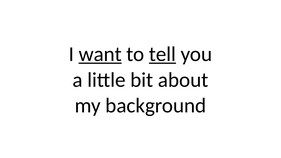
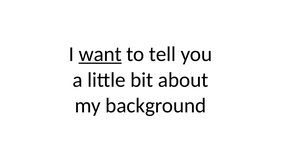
tell underline: present -> none (162, 54)
